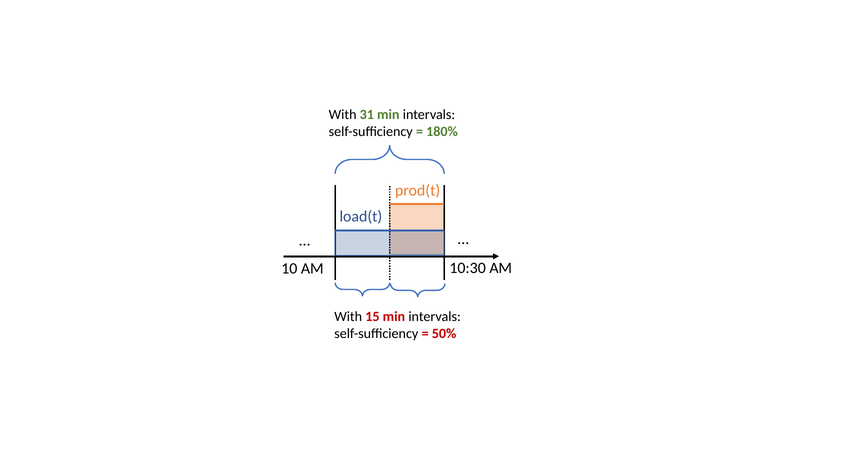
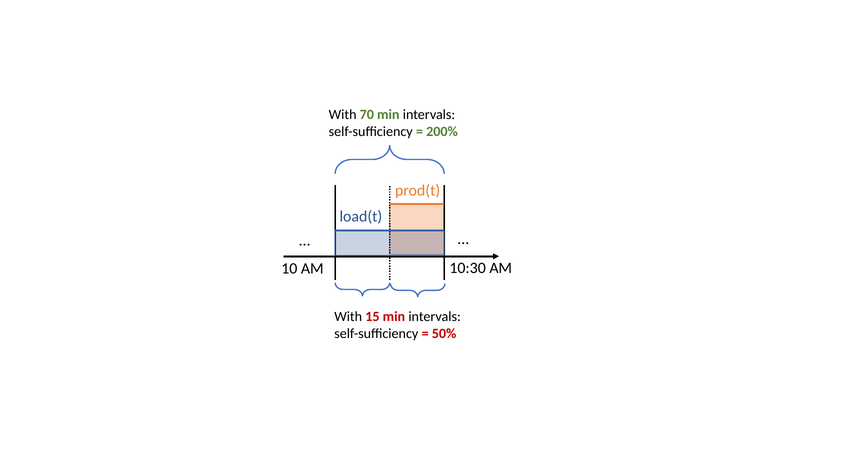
31: 31 -> 70 (367, 115)
180%: 180% -> 200% (442, 132)
